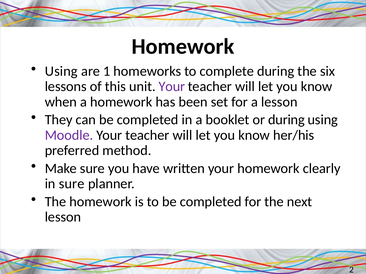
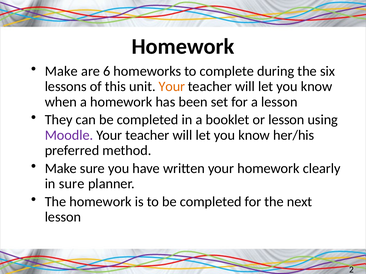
Using: Using -> Make (61, 71)
1: 1 -> 6 (107, 71)
Your colour: purple -> orange (172, 87)
or during: during -> lesson (286, 120)
